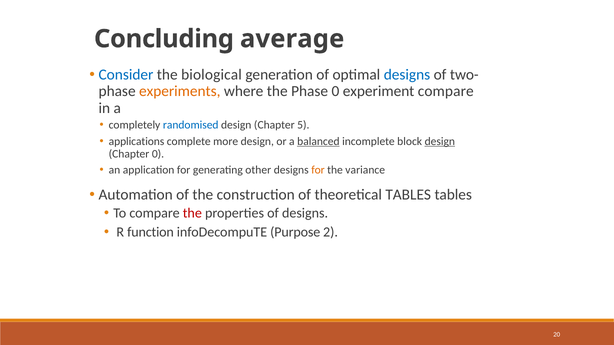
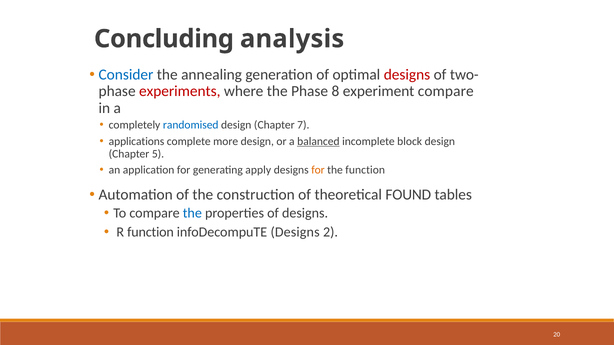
average: average -> analysis (292, 39)
biological: biological -> annealing (212, 75)
designs colour: blue -> red (407, 75)
experiments colour: orange -> red (180, 92)
Phase 0: 0 -> 8 (335, 92)
5: 5 -> 7 (303, 125)
design underline: present -> none (440, 141)
Chapter 0: 0 -> 5 (158, 154)
other: other -> apply (258, 170)
the variance: variance -> function (365, 170)
theoretical TABLES: TABLES -> FOUND (408, 195)
the colour: red -> blue (192, 213)
infoDecompuTE Purpose: Purpose -> Designs (295, 232)
